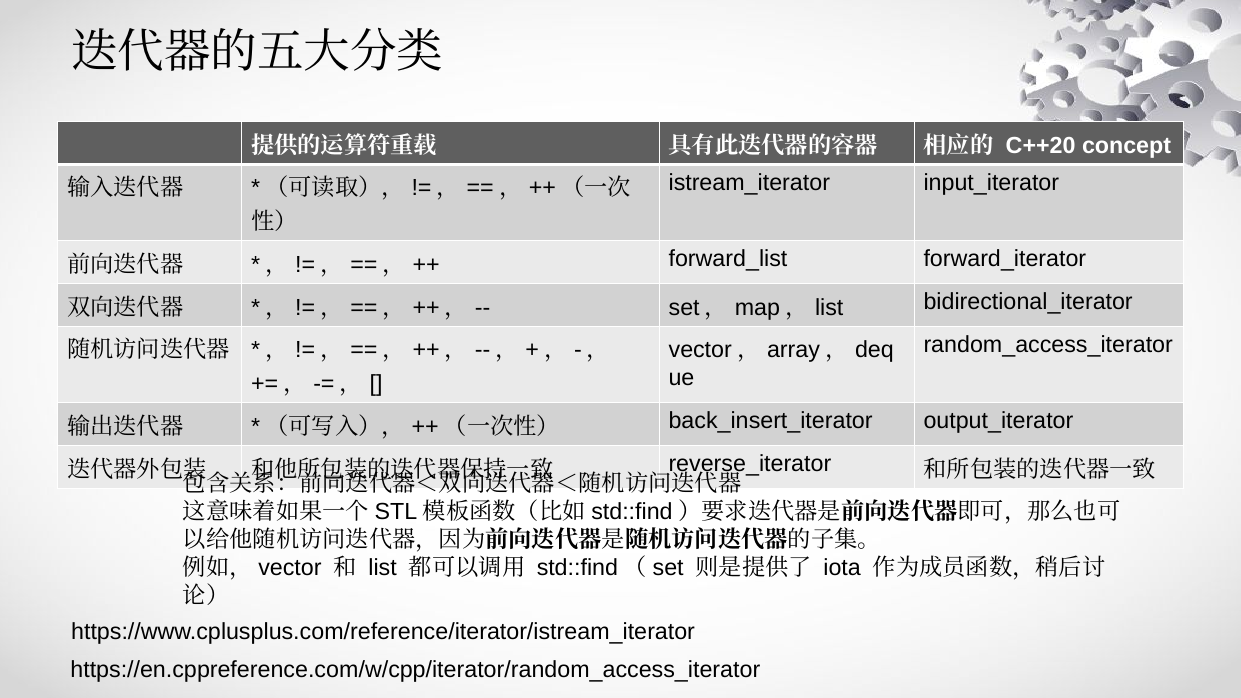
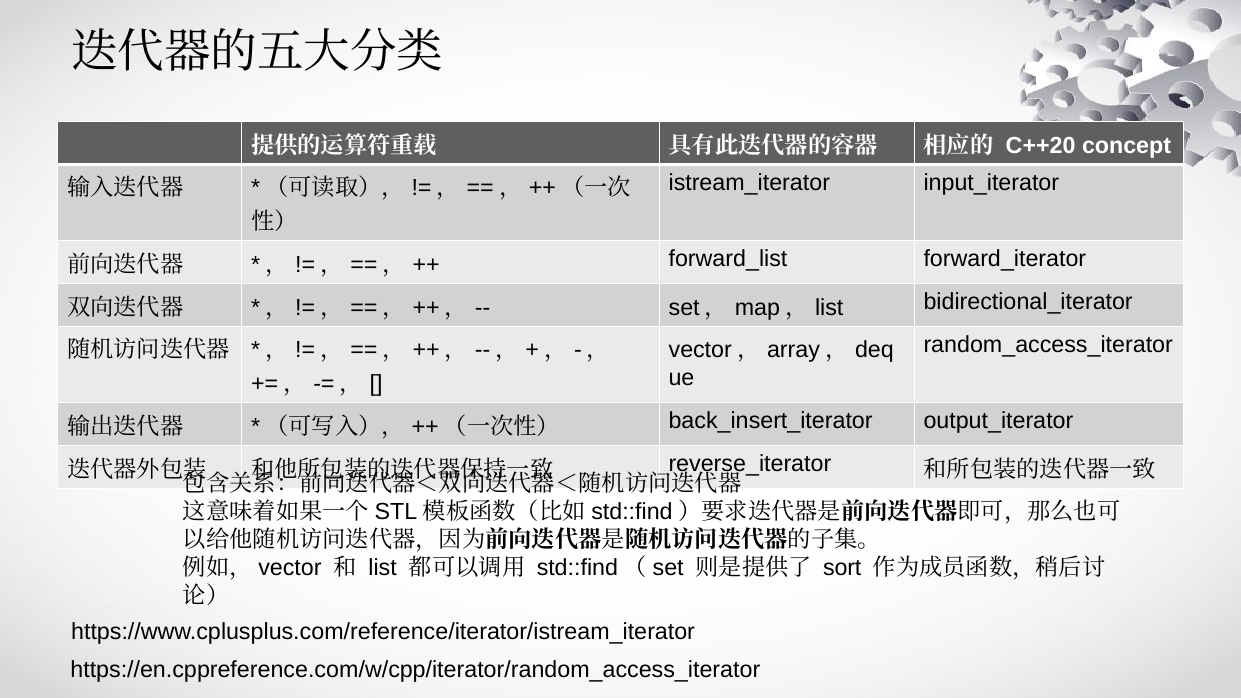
iota: iota -> sort (842, 568)
